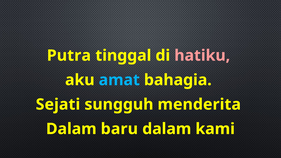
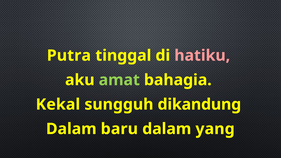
amat colour: light blue -> light green (119, 80)
Sejati: Sejati -> Kekal (58, 104)
menderita: menderita -> dikandung (199, 104)
kami: kami -> yang (215, 129)
